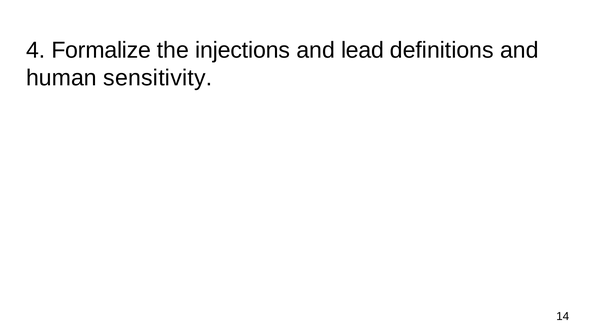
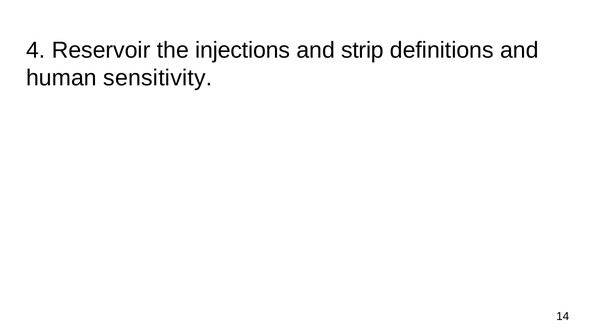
Formalize: Formalize -> Reservoir (101, 50)
lead: lead -> strip (362, 50)
